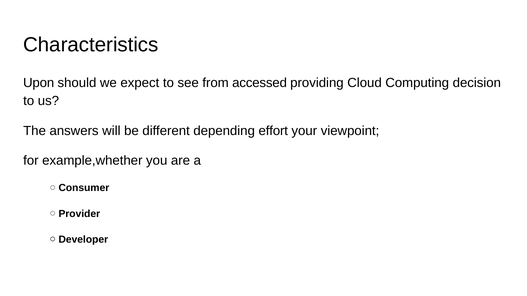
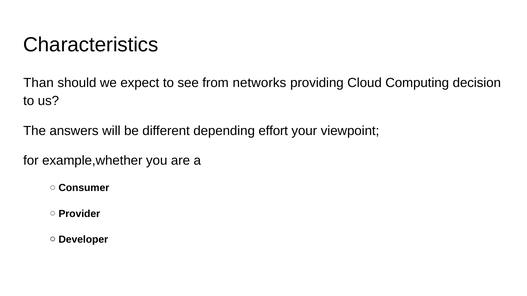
Upon: Upon -> Than (39, 83)
accessed: accessed -> networks (259, 83)
